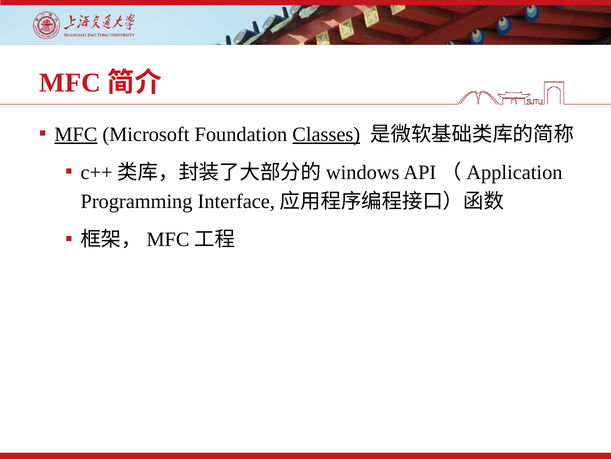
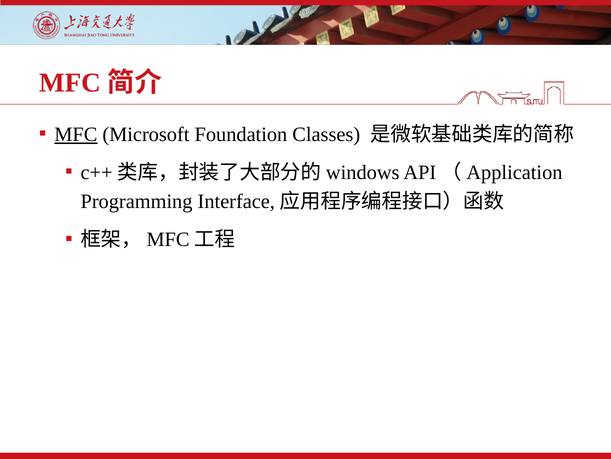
Classes underline: present -> none (326, 134)
